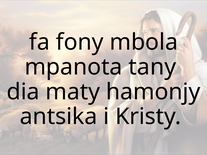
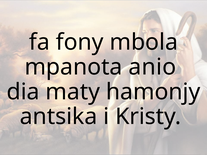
tany: tany -> anio (152, 67)
